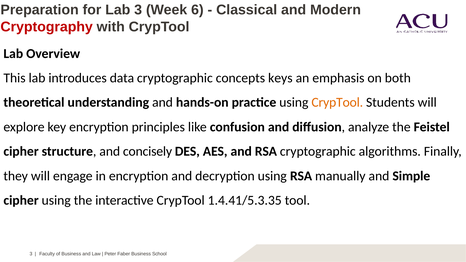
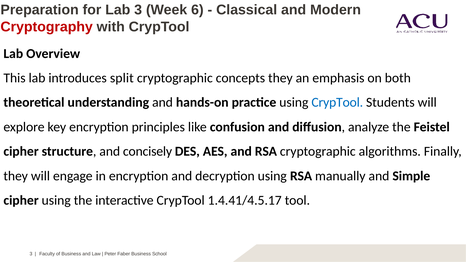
data: data -> split (122, 78)
concepts keys: keys -> they (280, 78)
CrypTool colour: orange -> blue (337, 103)
1.4.41/5.3.35: 1.4.41/5.3.35 -> 1.4.41/4.5.17 (245, 200)
